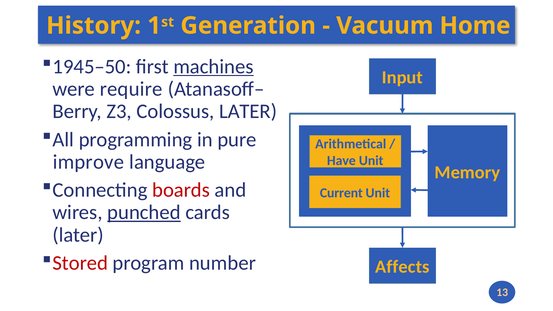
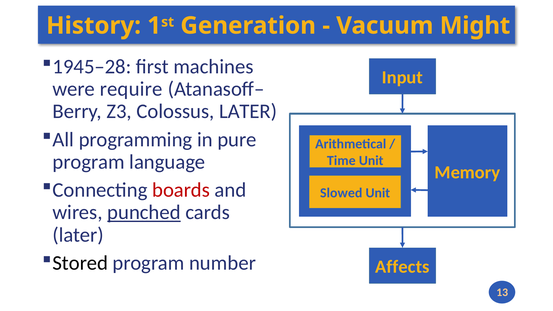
Home: Home -> Might (475, 26)
1945–50: 1945–50 -> 1945–28 (92, 67)
machines underline: present -> none (213, 67)
improve: improve -> program (89, 162)
Have: Have -> Time (341, 161)
Current: Current -> Slowed (341, 193)
Stored colour: red -> black (80, 263)
